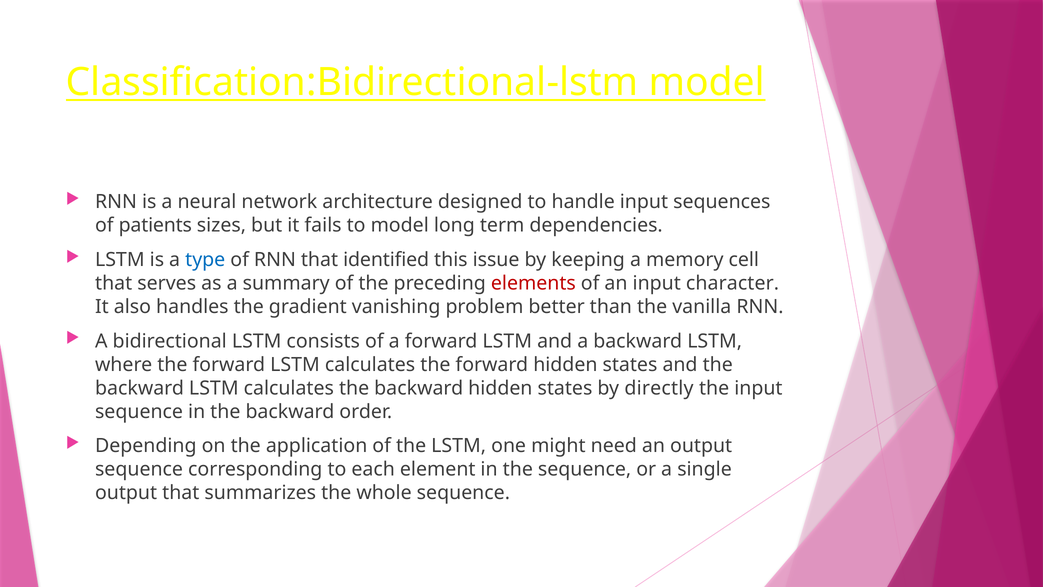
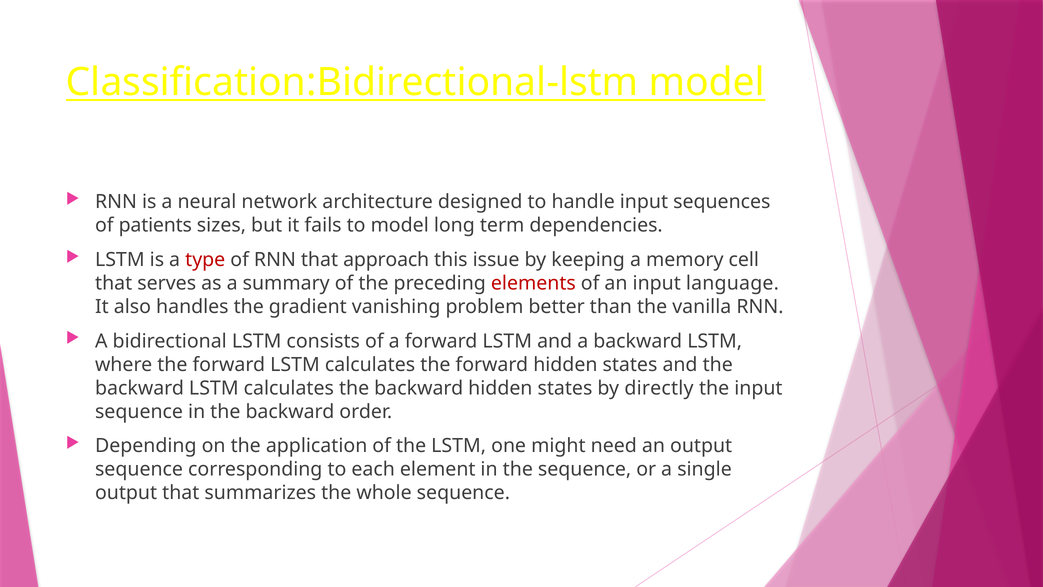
type colour: blue -> red (205, 260)
identified: identified -> approach (386, 260)
character: character -> language (732, 283)
